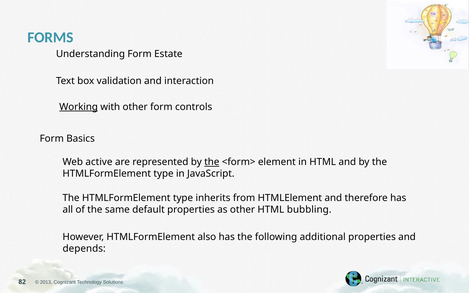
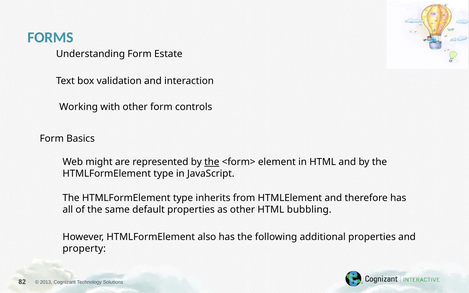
Working underline: present -> none (79, 107)
active: active -> might (99, 162)
depends: depends -> property (84, 249)
